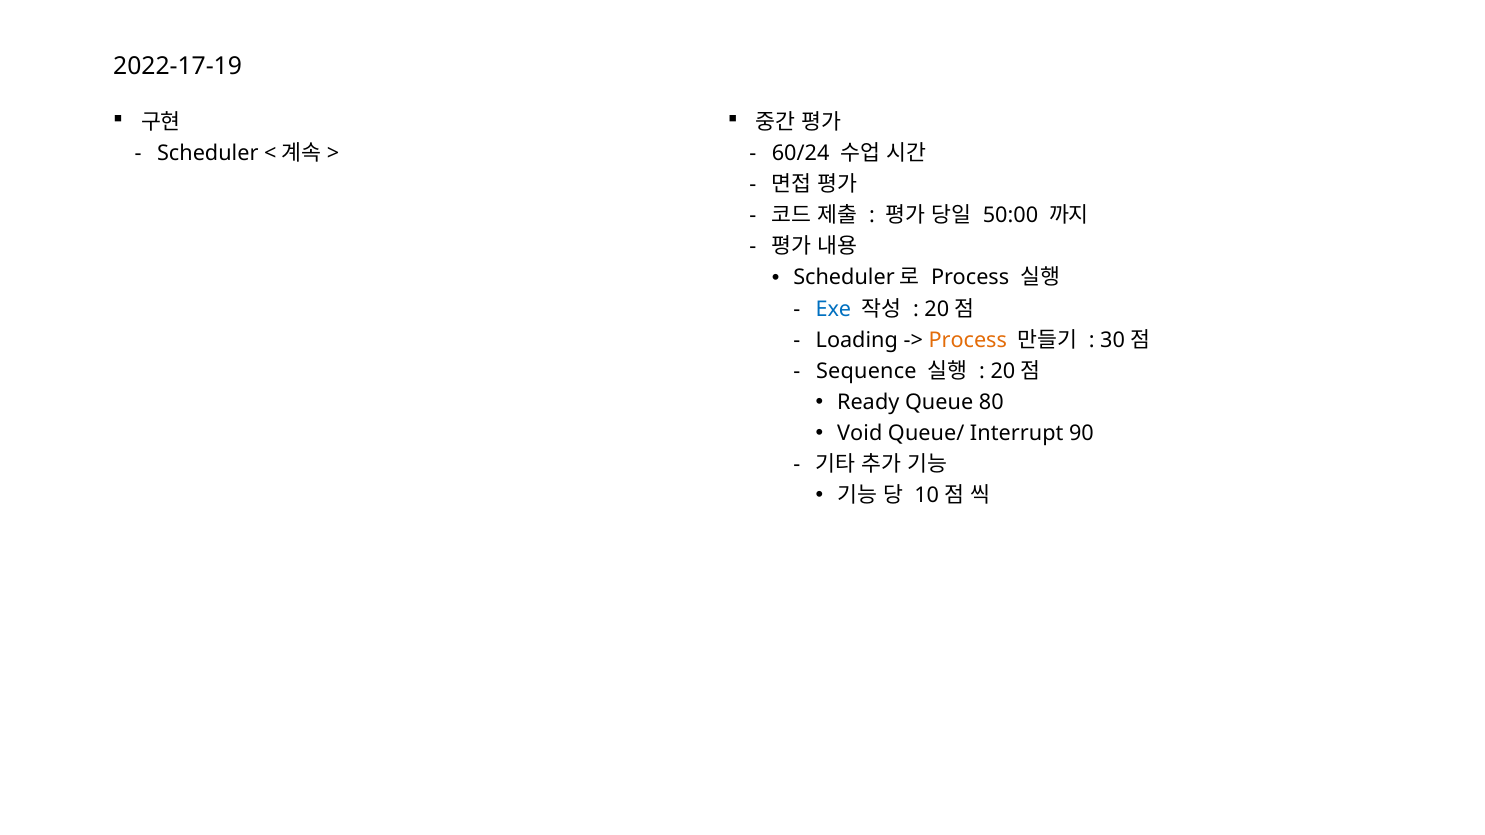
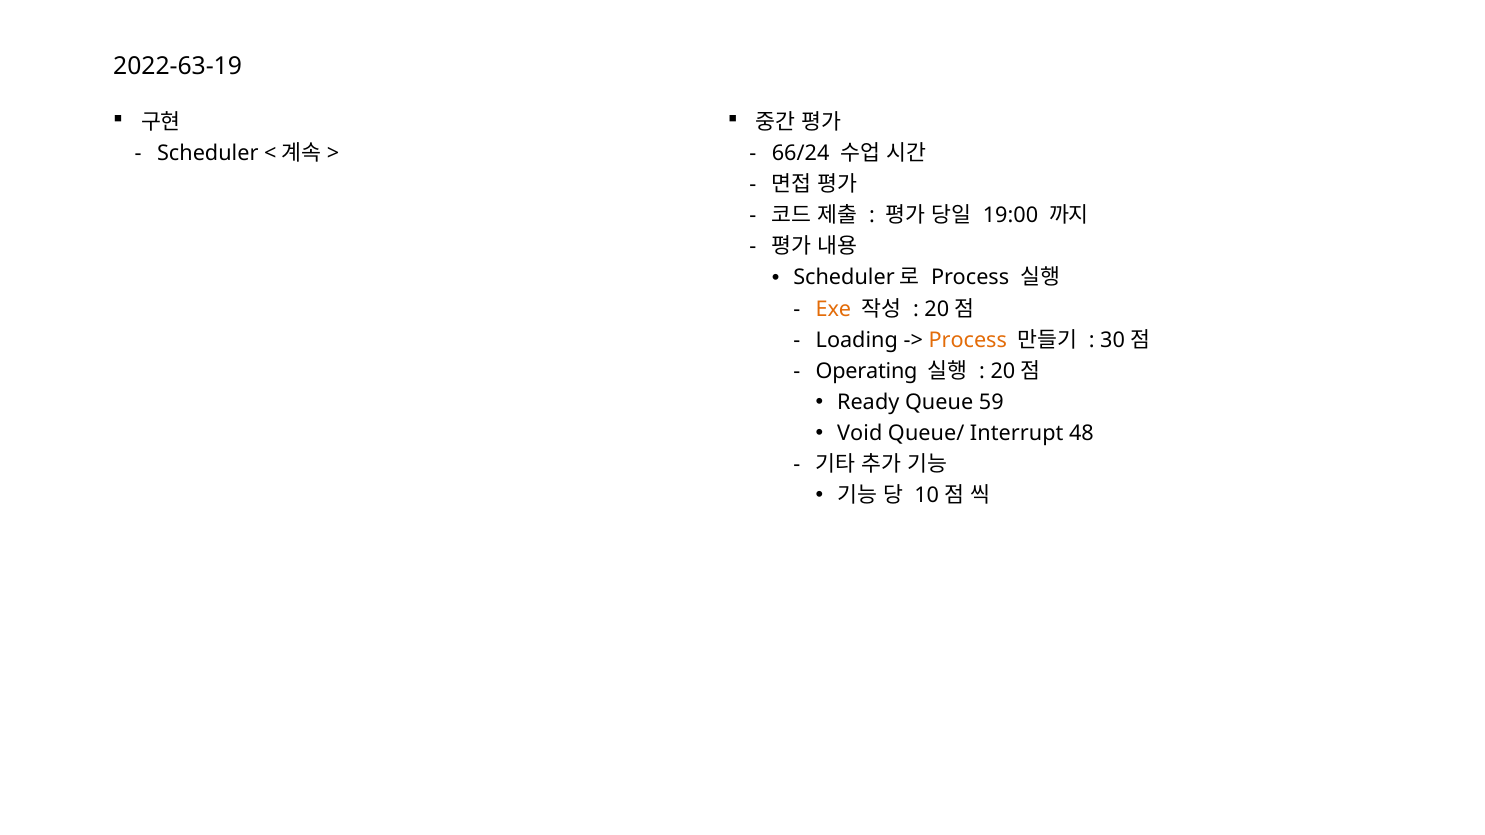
2022-17-19: 2022-17-19 -> 2022-63-19 (178, 66)
60/24: 60/24 -> 66/24 (801, 153)
50:00: 50:00 -> 19:00 (1010, 216)
Exe colour: blue -> orange (833, 309)
Sequence: Sequence -> Operating (867, 371)
80: 80 -> 59 (991, 402)
90: 90 -> 48 (1081, 434)
